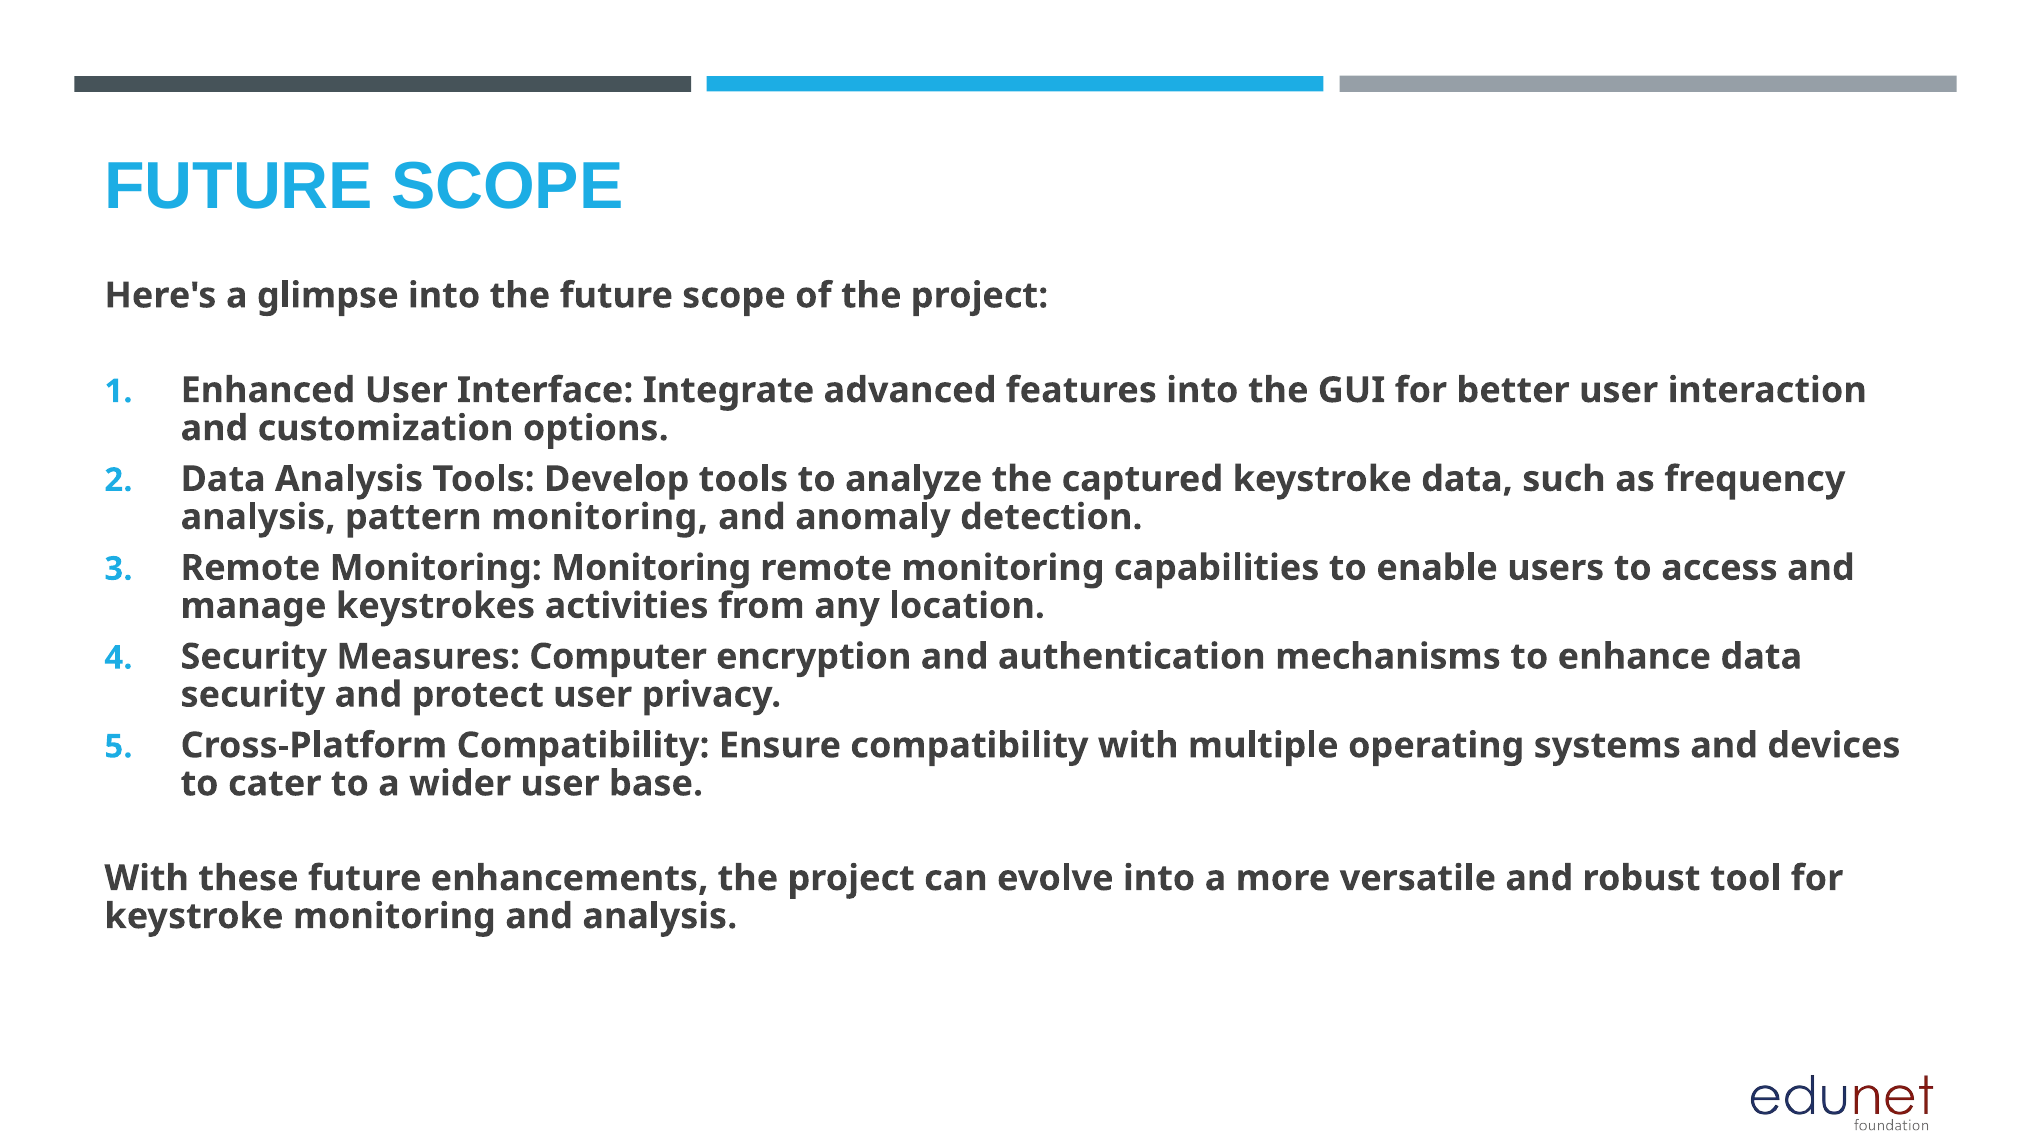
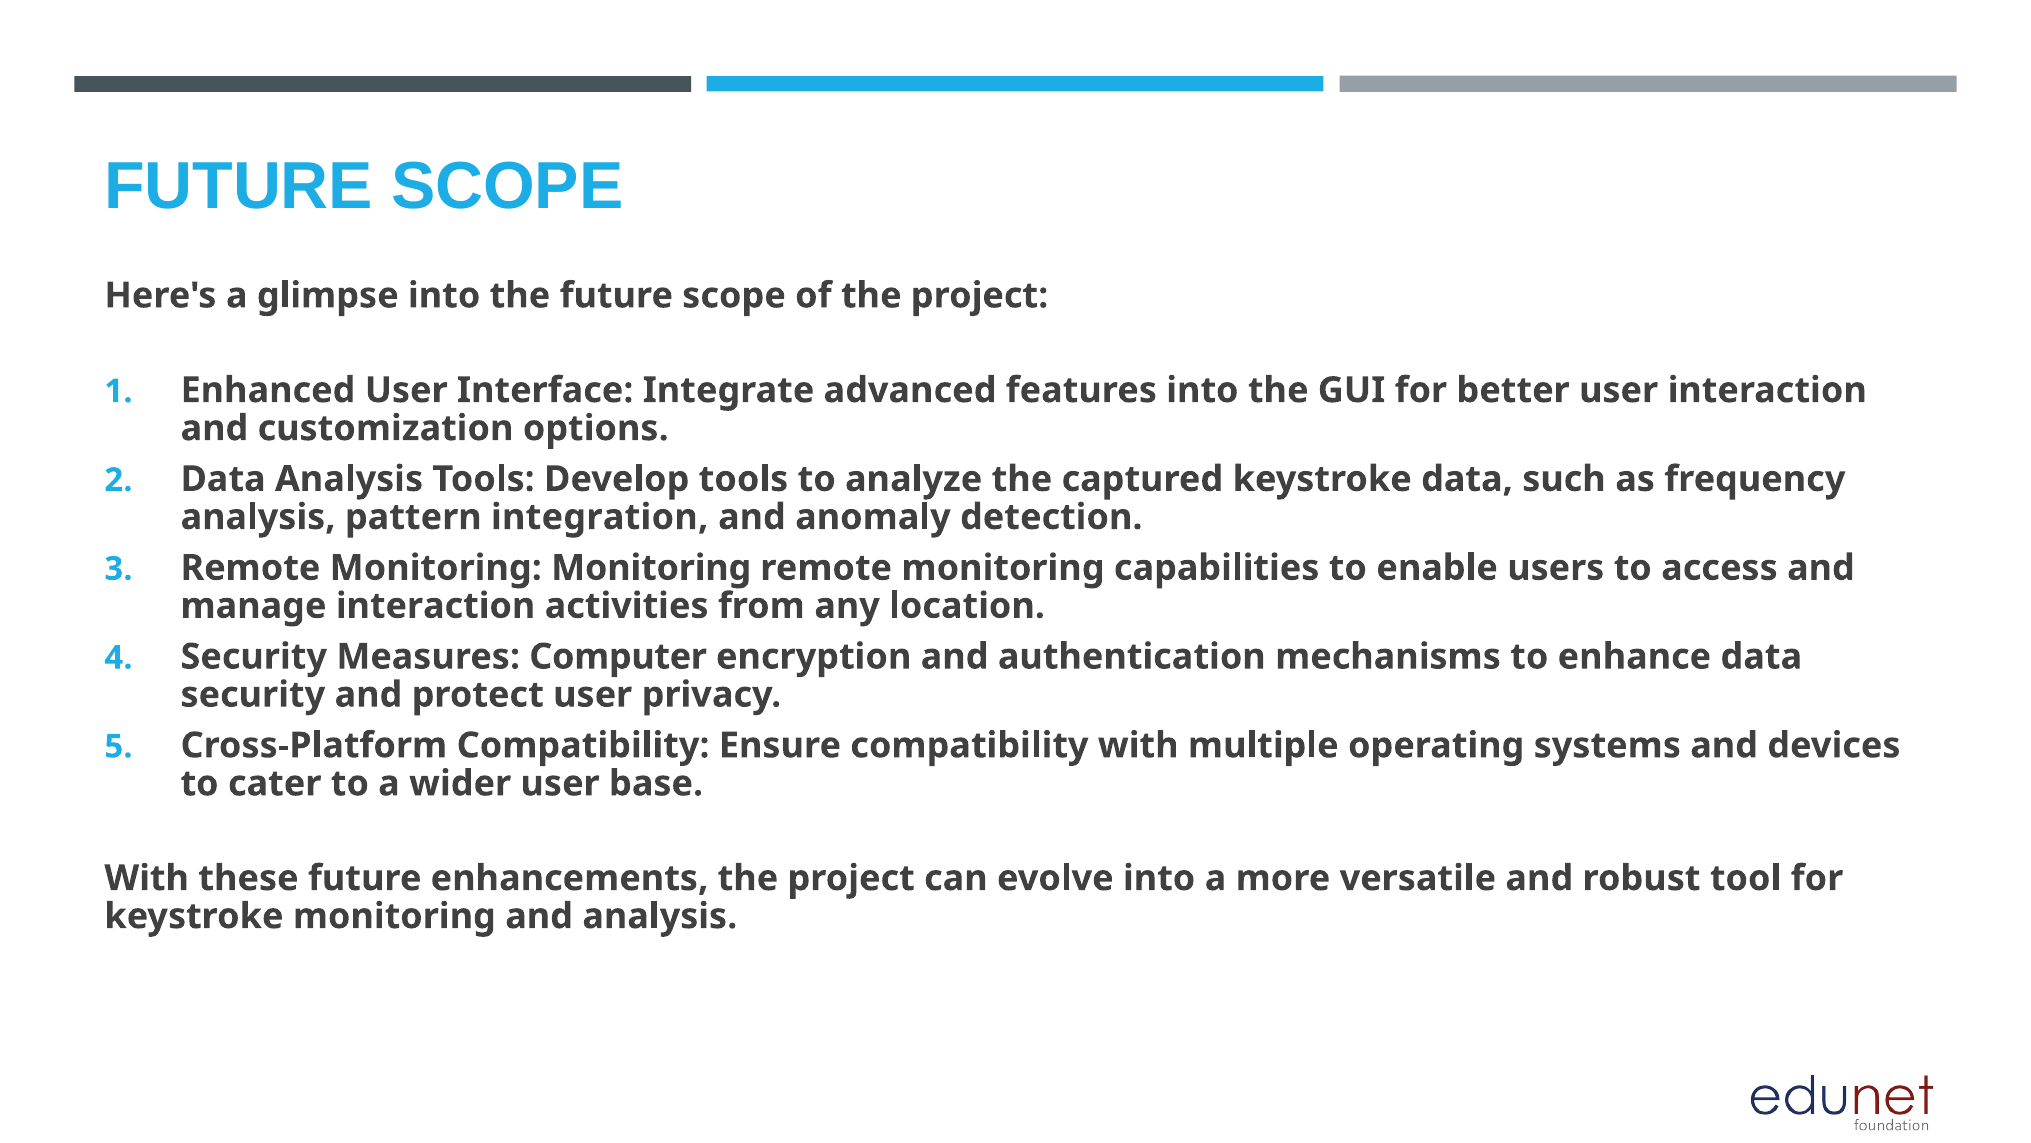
pattern monitoring: monitoring -> integration (600, 517)
manage keystrokes: keystrokes -> interaction (436, 606)
